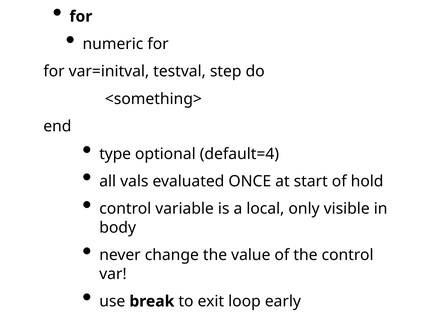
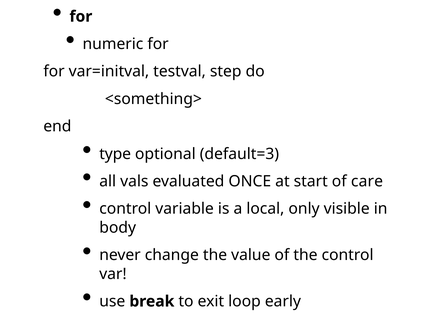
default=4: default=4 -> default=3 (239, 154)
hold: hold -> care (367, 181)
